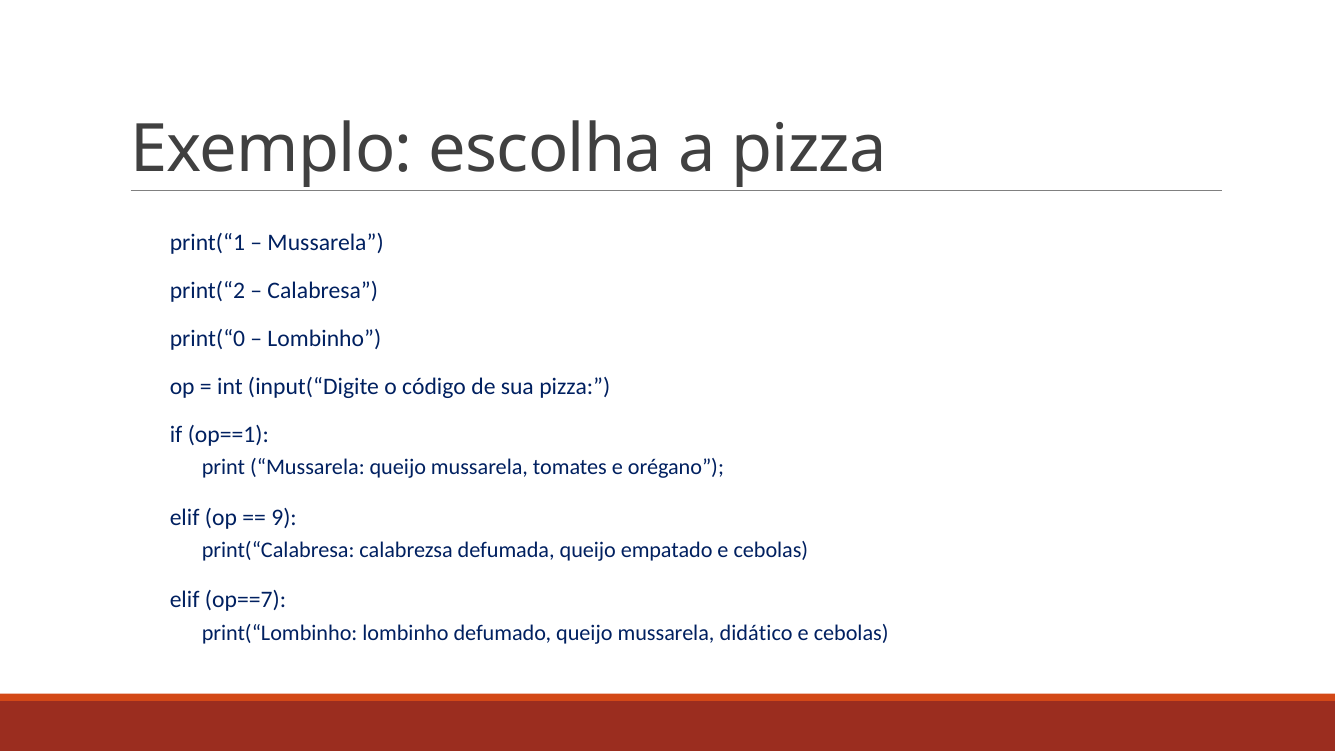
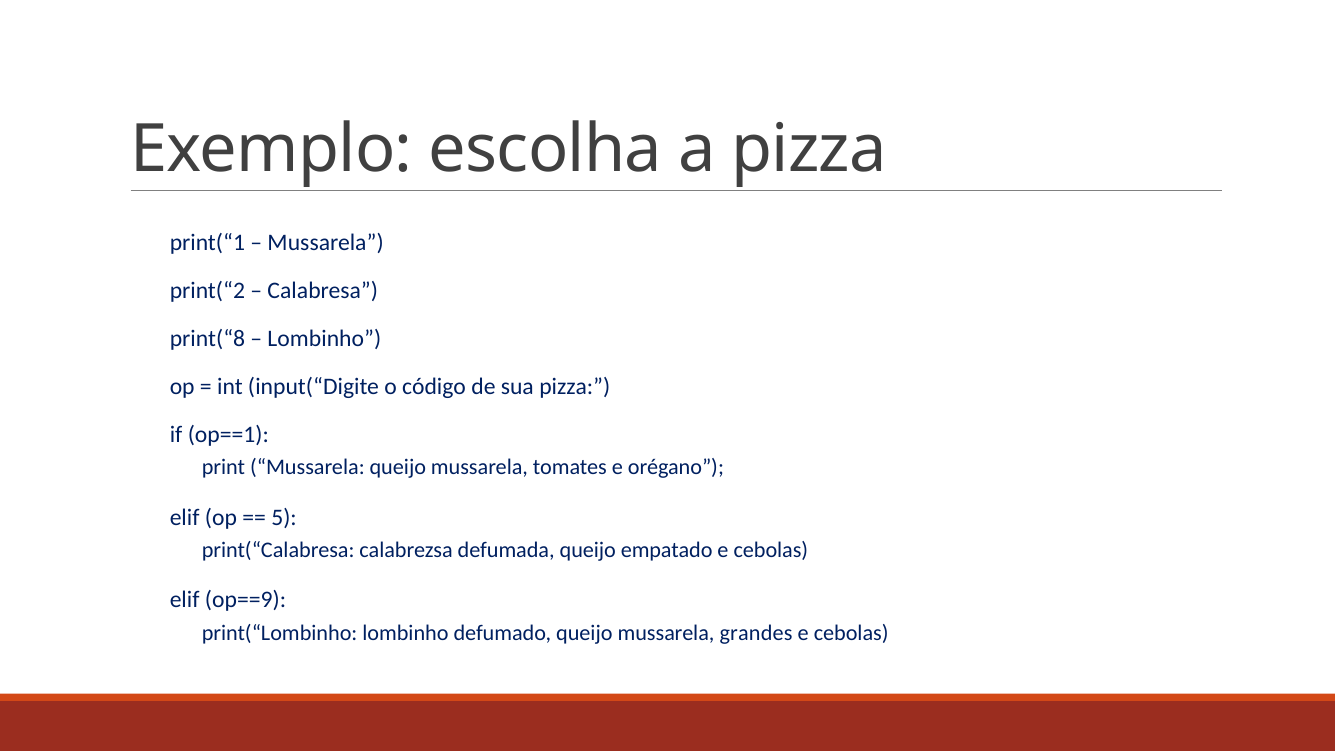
print(“0: print(“0 -> print(“8 (207, 339)
9: 9 -> 5 (284, 517)
op==7: op==7 -> op==9 (246, 600)
didático: didático -> grandes (756, 633)
